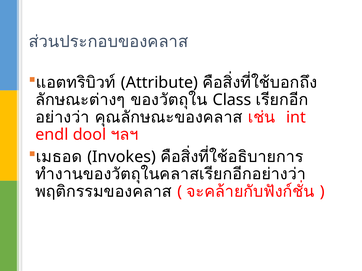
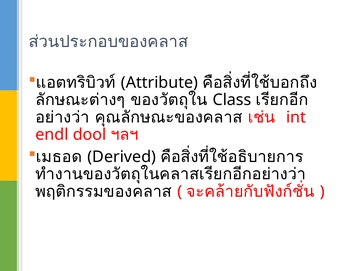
Invokes: Invokes -> Derived (122, 157)
